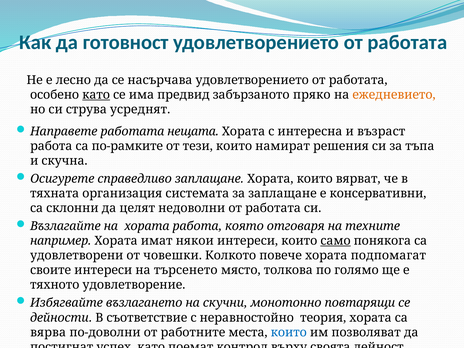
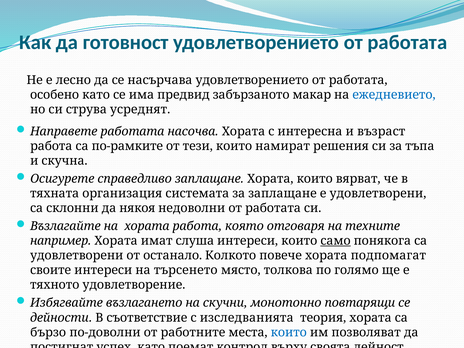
като underline: present -> none (96, 95)
пряко: пряко -> макар (312, 95)
ежедневието colour: orange -> blue (394, 95)
нещата: нещата -> насочва (193, 131)
е консервативни: консервативни -> удовлетворени (378, 193)
целят: целят -> някоя (137, 208)
някои: някои -> слуша (195, 241)
човешки: човешки -> останало (173, 256)
неравностойно: неравностойно -> изследванията (247, 318)
вярва: вярва -> бързо (48, 332)
